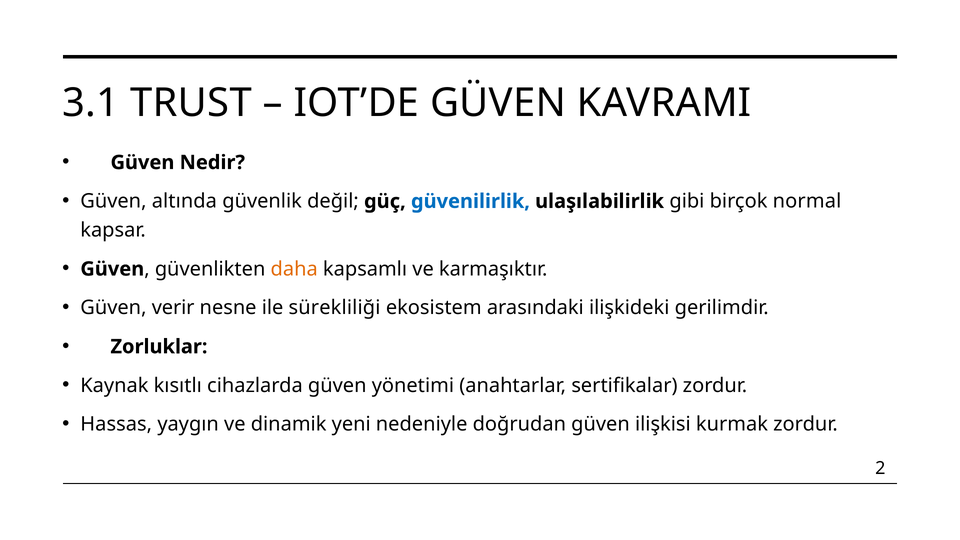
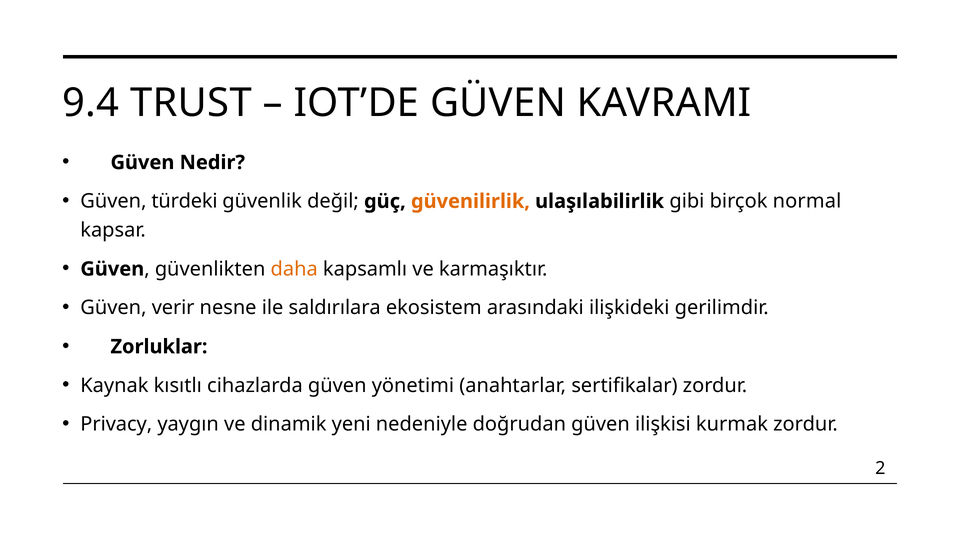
3.1: 3.1 -> 9.4 (91, 103)
altında: altında -> türdeki (184, 201)
güvenilirlik colour: blue -> orange (470, 201)
sürekliliği: sürekliliği -> saldırılara (335, 308)
Hassas: Hassas -> Privacy (116, 424)
